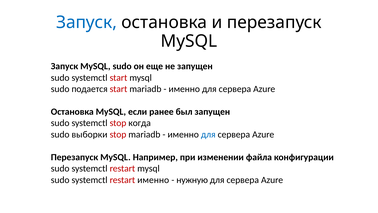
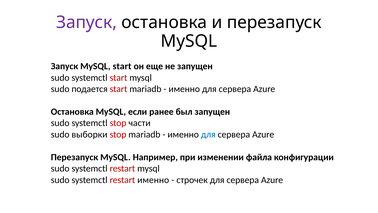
Запуск colour: blue -> purple (87, 22)
Запуск MySQL sudo: sudo -> start (122, 66)
когда: когда -> части (140, 123)
нужную: нужную -> строчек (192, 180)
